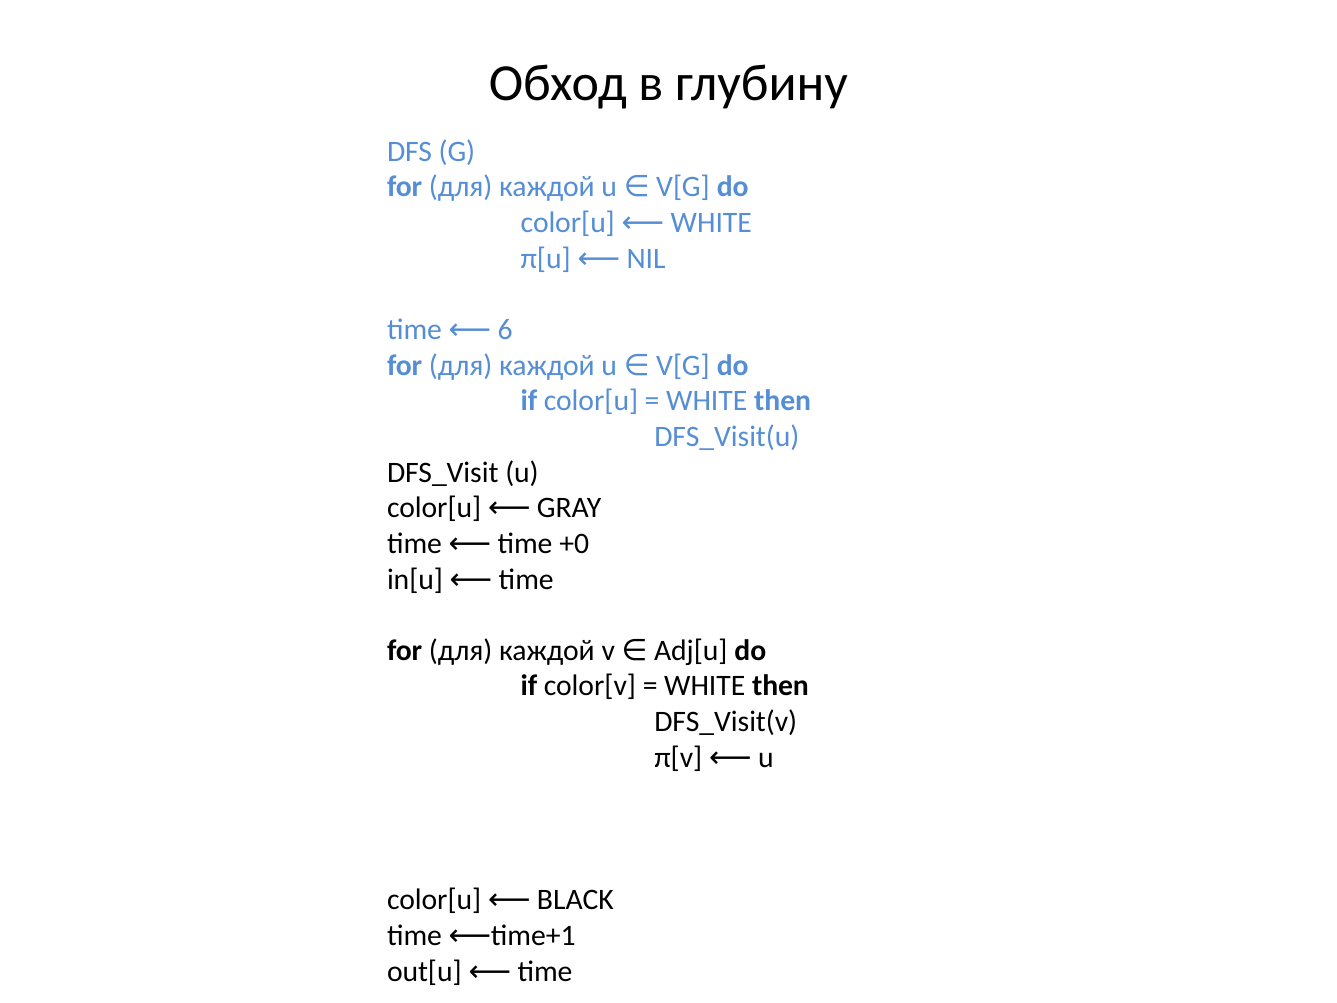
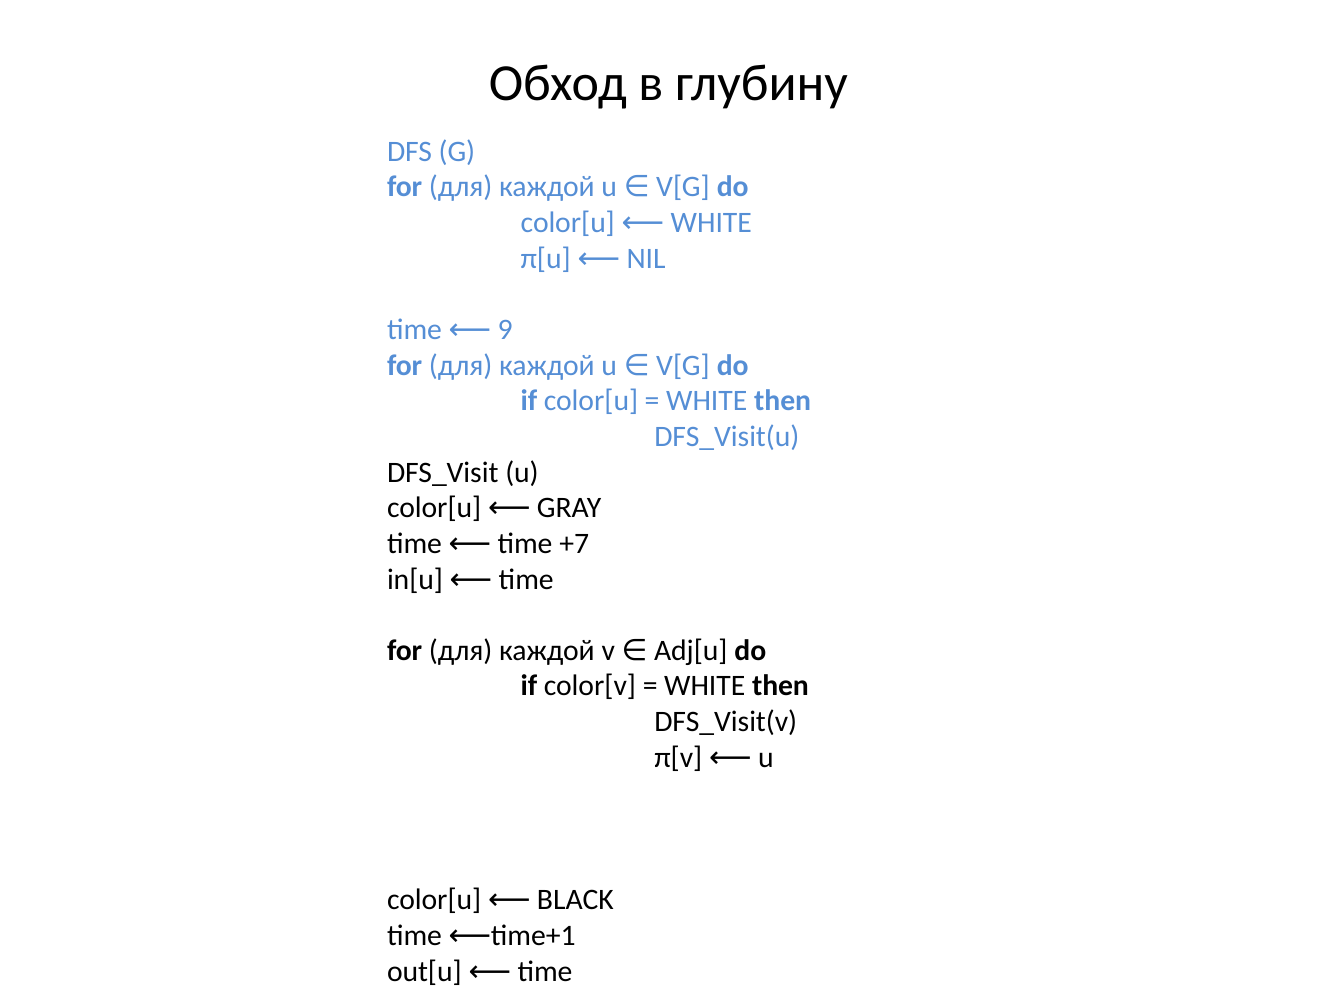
6: 6 -> 9 (505, 330)
+0: +0 -> +7 (574, 543)
